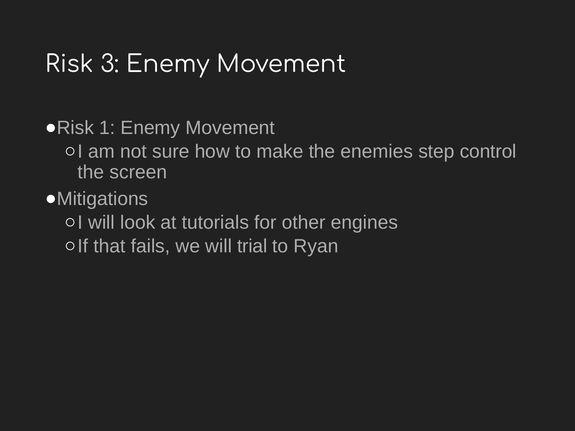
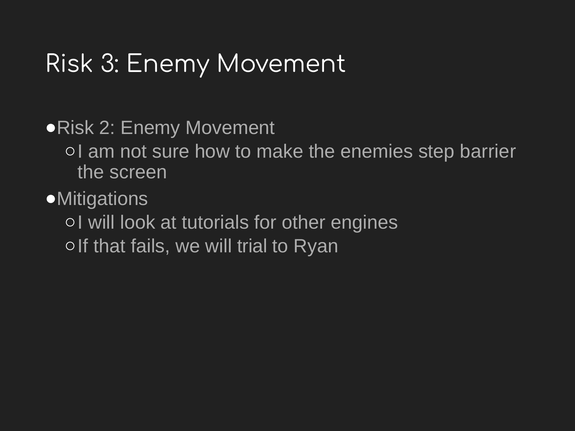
1: 1 -> 2 (107, 128)
control: control -> barrier (488, 152)
